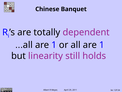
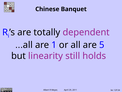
or all are 1: 1 -> 5 (102, 45)
